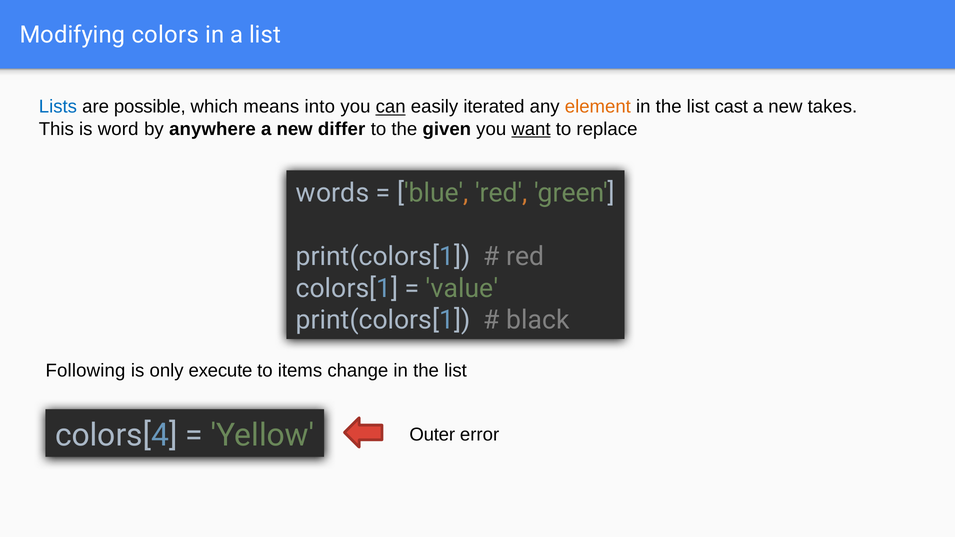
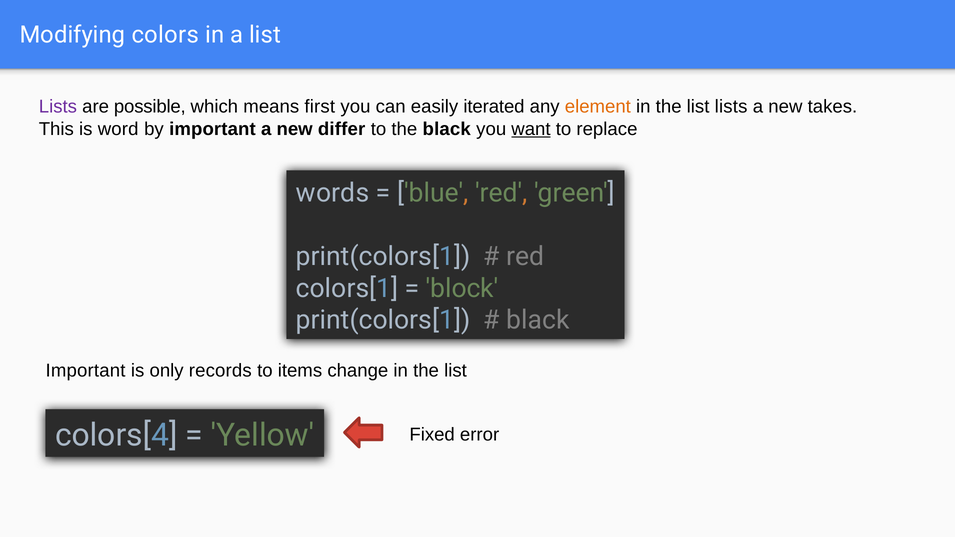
Lists colour: blue -> purple (58, 107)
into: into -> first (320, 107)
can underline: present -> none (391, 107)
list cast: cast -> lists (731, 107)
by anywhere: anywhere -> important (212, 129)
the given: given -> black (447, 129)
value: value -> block (462, 288)
Following: Following -> Important (85, 371)
execute: execute -> records (220, 371)
Outer: Outer -> Fixed (432, 435)
